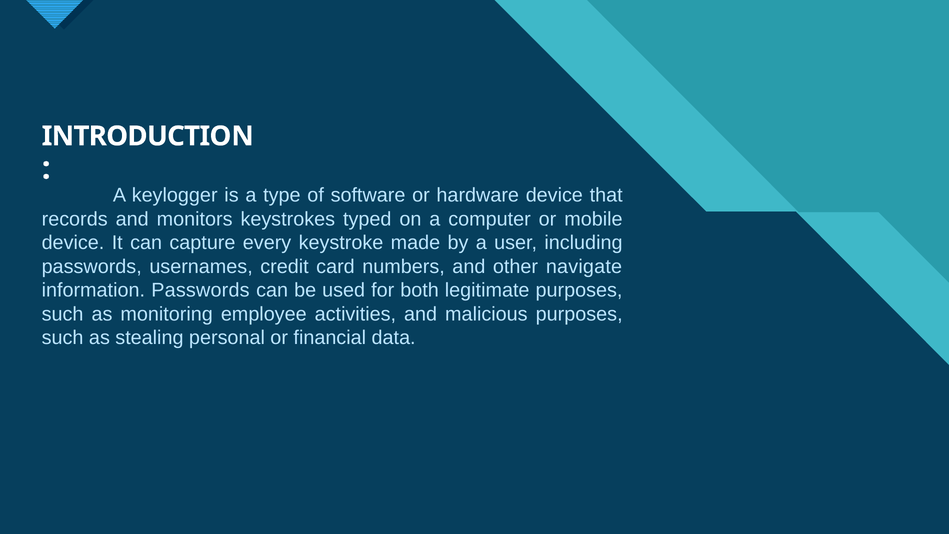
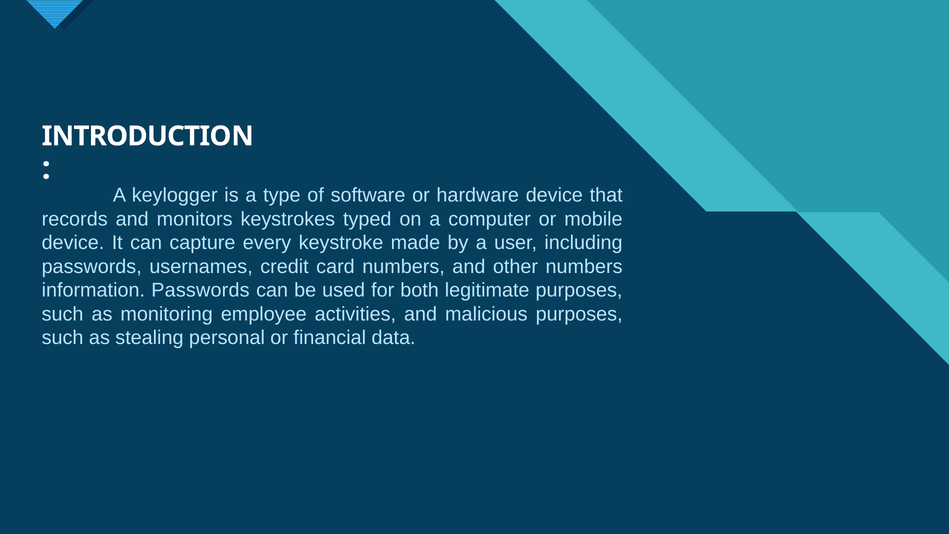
other navigate: navigate -> numbers (584, 266)
